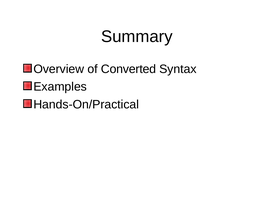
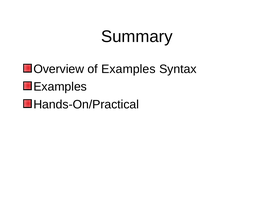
of Converted: Converted -> Examples (128, 69)
